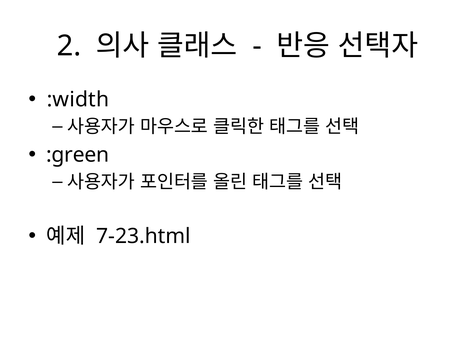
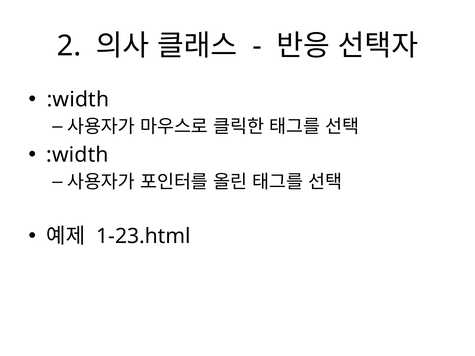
:green: :green -> :width (77, 155)
7-23.html: 7-23.html -> 1-23.html (143, 236)
